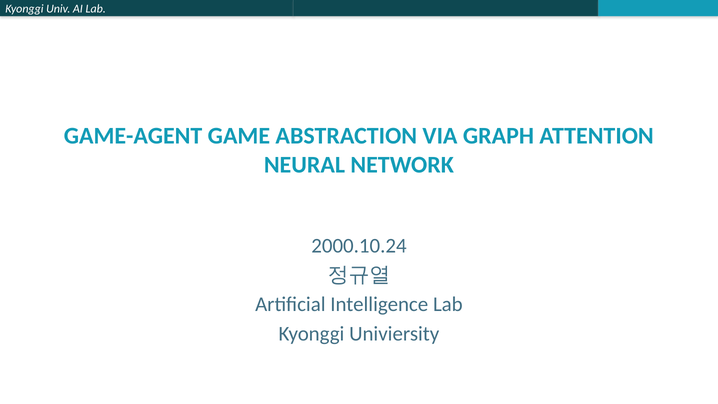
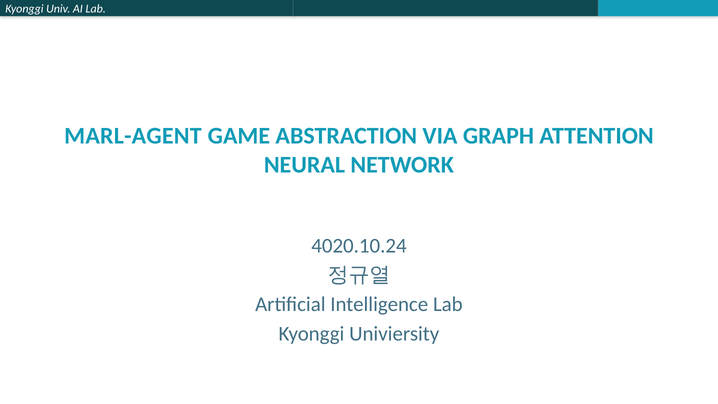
GAME-AGENT: GAME-AGENT -> MARL-AGENT (133, 136)
2000.10.24: 2000.10.24 -> 4020.10.24 (359, 246)
